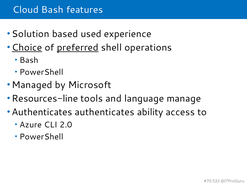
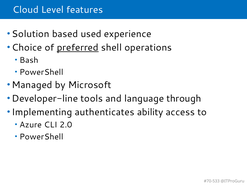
Cloud Bash: Bash -> Level (52, 10)
Choice underline: present -> none (27, 48)
Resources-line: Resources-line -> Developer-line (45, 99)
manage: manage -> through (184, 99)
Authenticates: Authenticates -> Implementing (42, 112)
